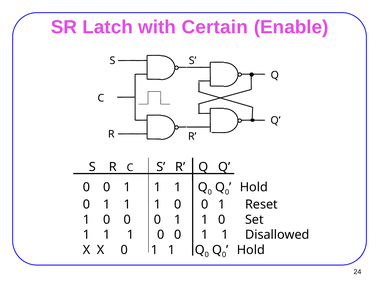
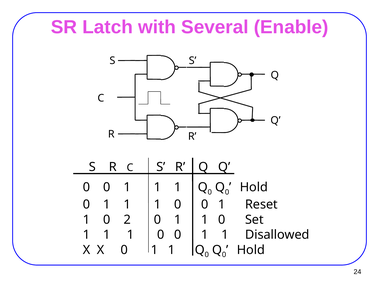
Certain: Certain -> Several (215, 27)
0: 0 -> 2 (127, 220)
